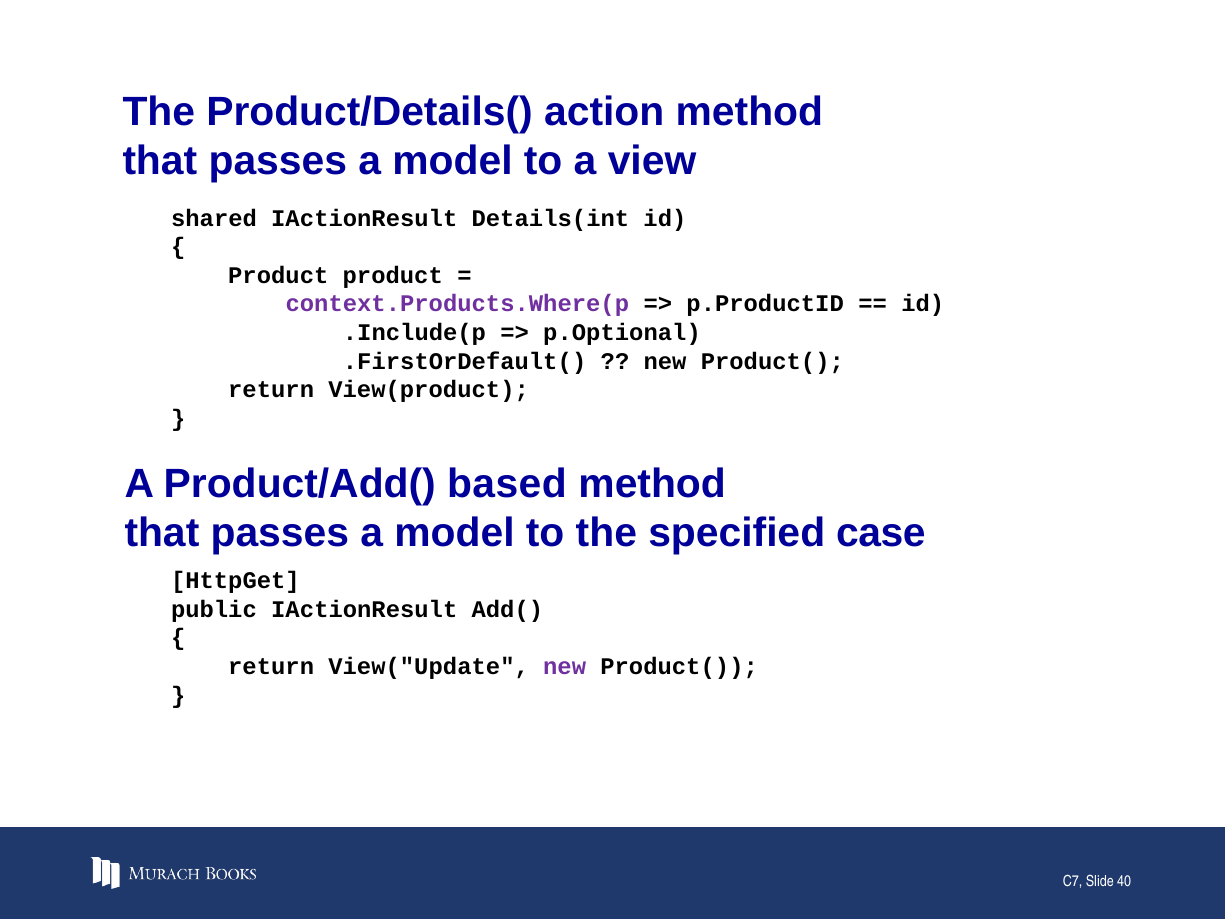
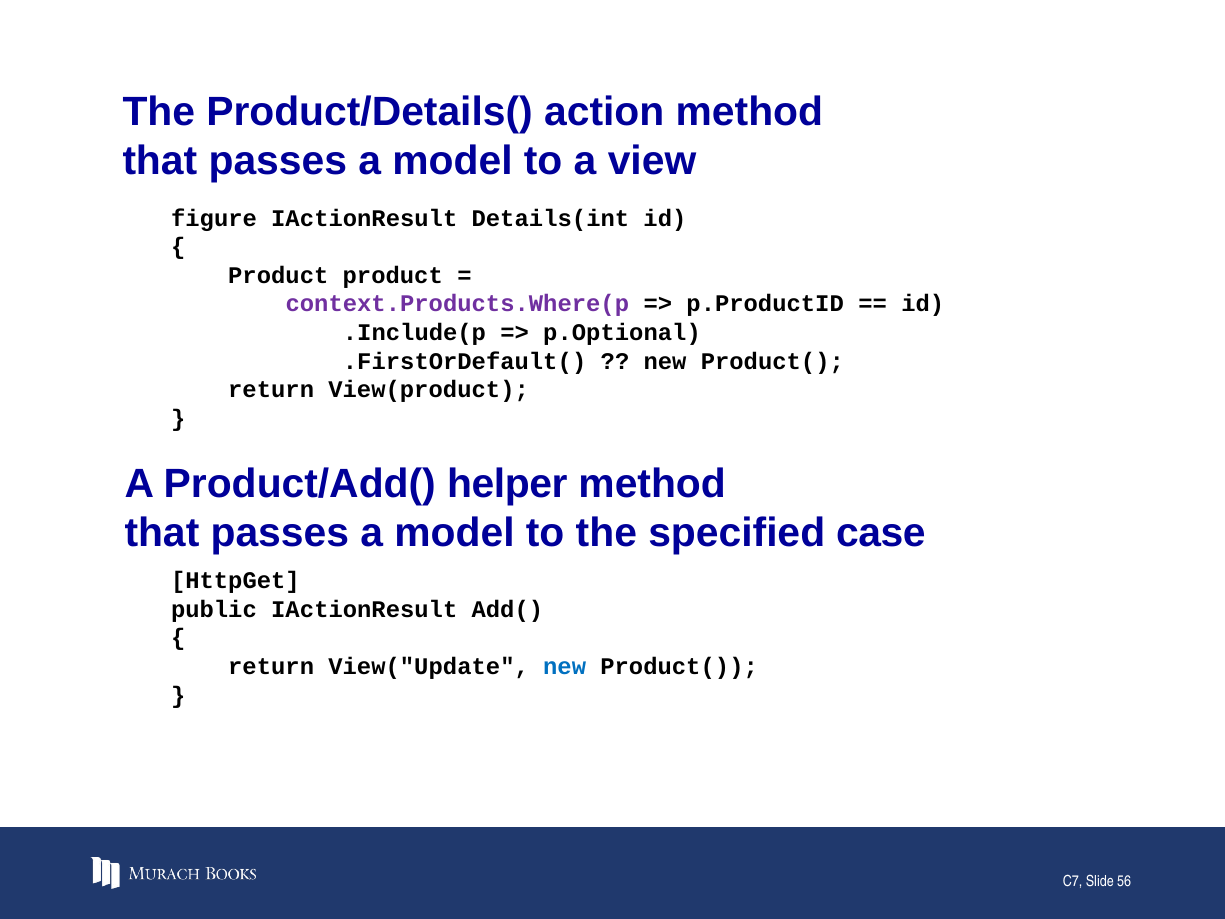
shared: shared -> figure (214, 218)
based: based -> helper (507, 484)
new colour: purple -> blue (565, 666)
40: 40 -> 56 (1124, 881)
